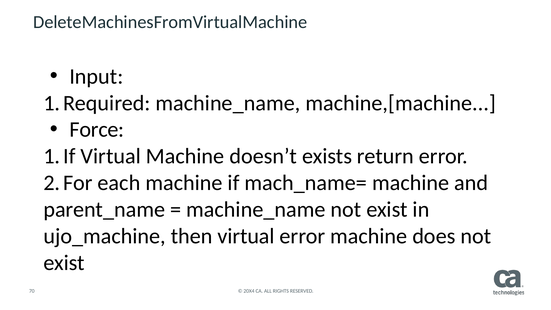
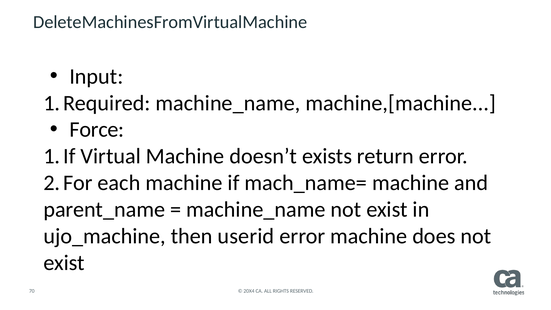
then virtual: virtual -> userid (246, 236)
